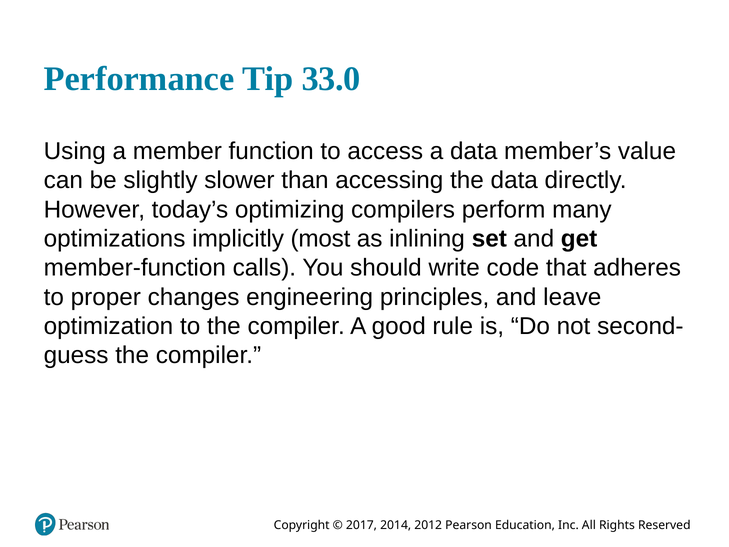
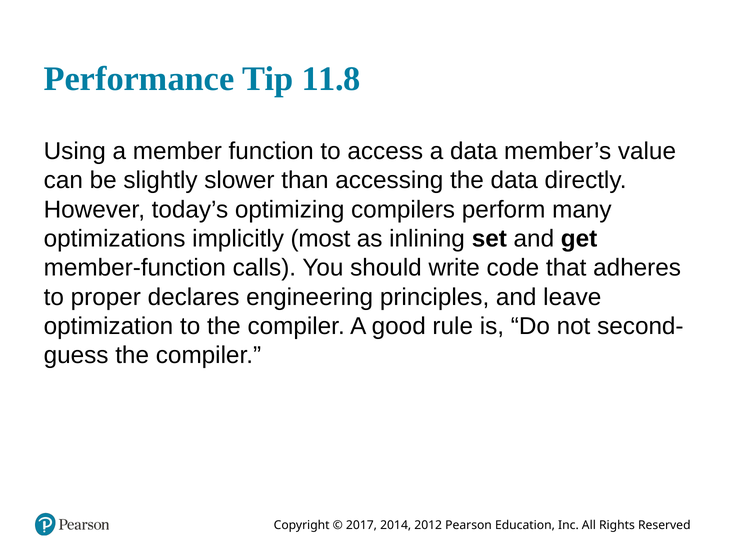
33.0: 33.0 -> 11.8 (331, 79)
changes: changes -> declares (194, 297)
